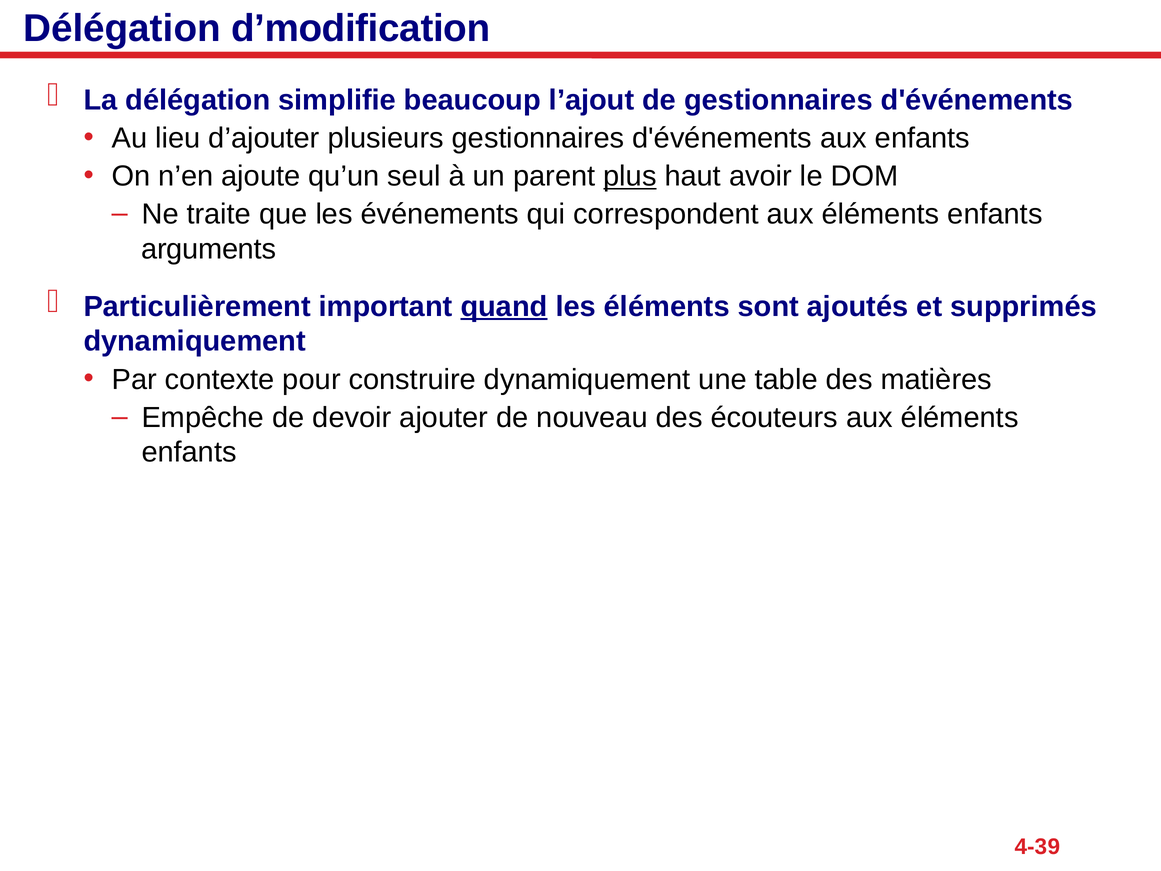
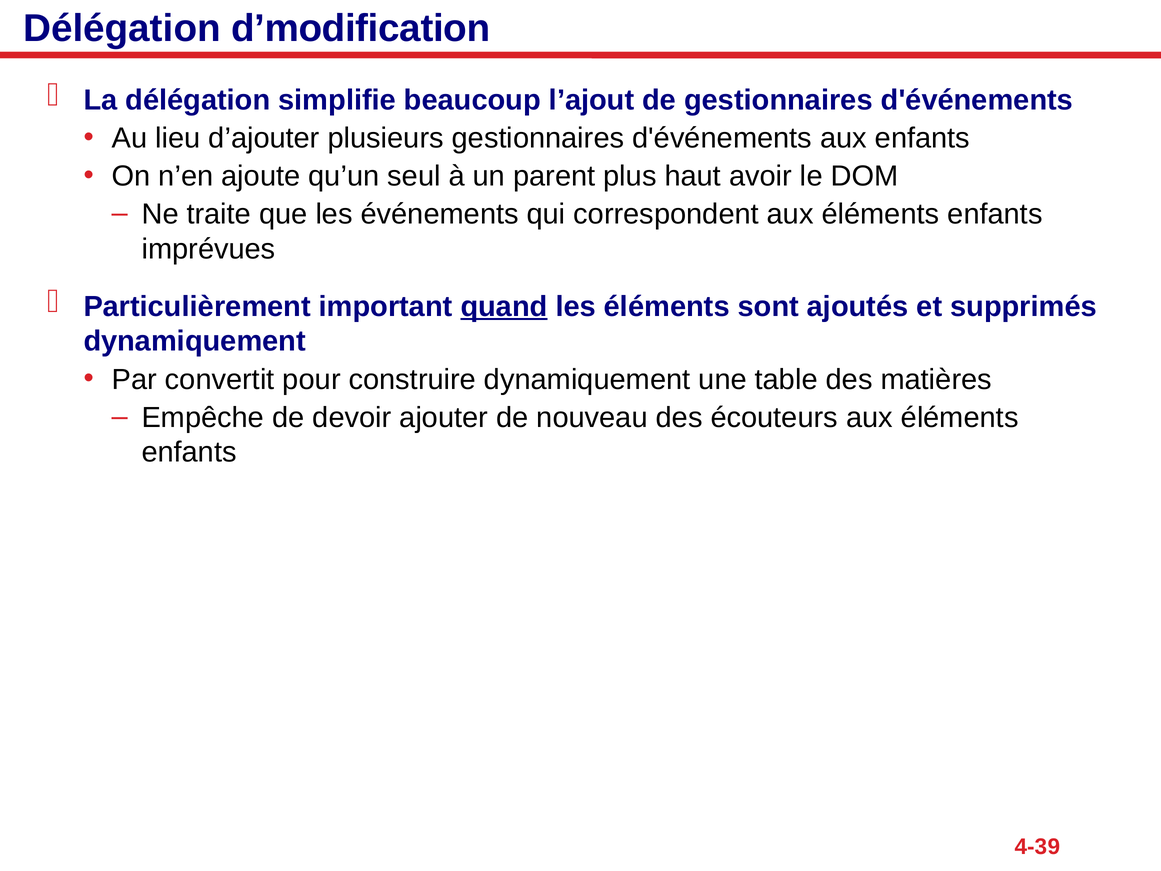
plus underline: present -> none (630, 176)
arguments: arguments -> imprévues (209, 249)
contexte: contexte -> convertit (220, 379)
